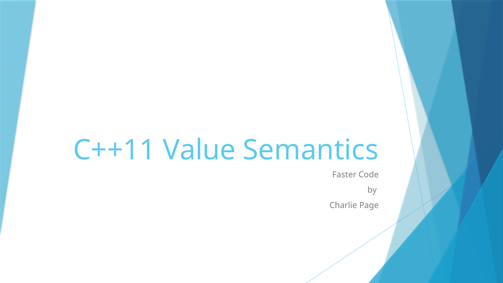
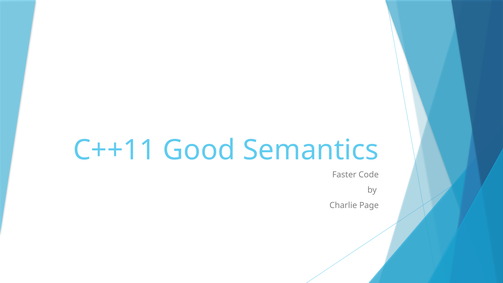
Value: Value -> Good (199, 150)
